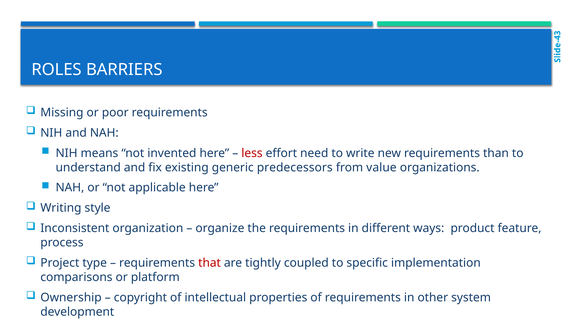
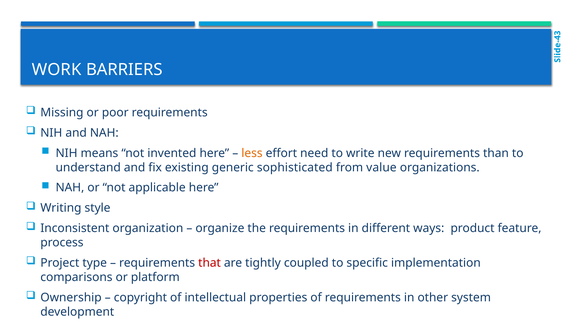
ROLES: ROLES -> WORK (57, 69)
less colour: red -> orange (252, 153)
predecessors: predecessors -> sophisticated (295, 167)
